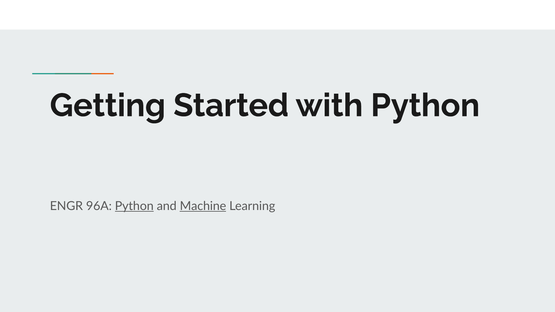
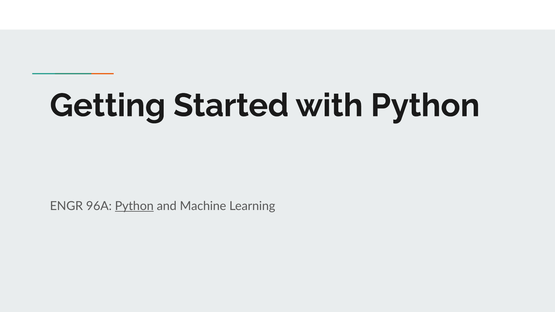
Machine underline: present -> none (203, 206)
